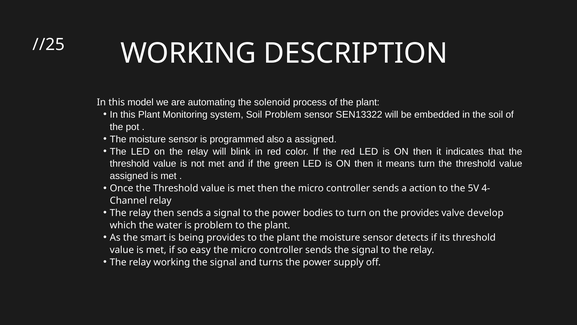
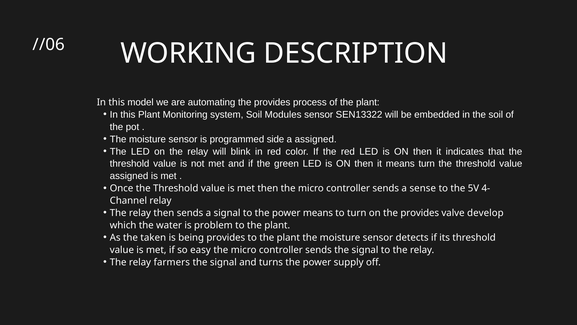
//25: //25 -> //06 (49, 45)
automating the solenoid: solenoid -> provides (272, 102)
Soil Problem: Problem -> Modules (283, 114)
also: also -> side (275, 139)
action: action -> sense (423, 188)
power bodies: bodies -> means (318, 213)
smart: smart -> taken (153, 237)
relay working: working -> farmers (172, 262)
